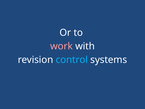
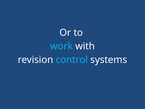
work colour: pink -> light blue (61, 46)
